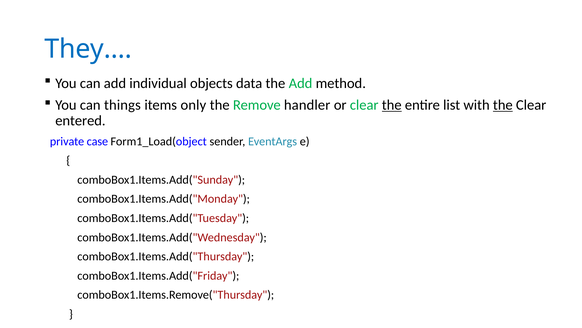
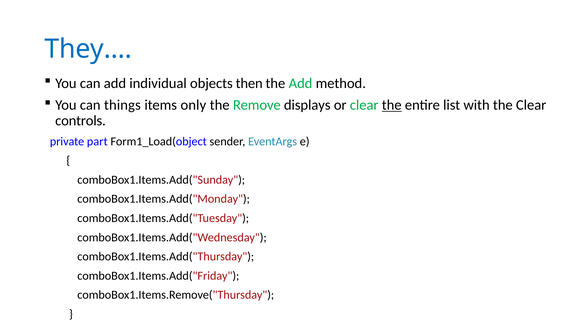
data: data -> then (249, 83)
handler: handler -> displays (307, 105)
the underline: present -> none (503, 105)
entered: entered -> controls (80, 121)
case: case -> part (97, 141)
